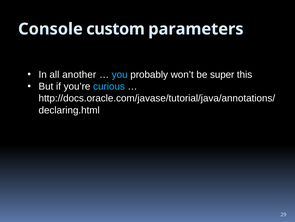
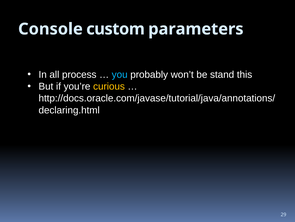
another: another -> process (79, 74)
super: super -> stand (222, 74)
curious colour: light blue -> yellow (109, 86)
